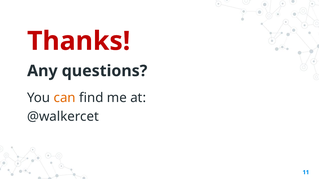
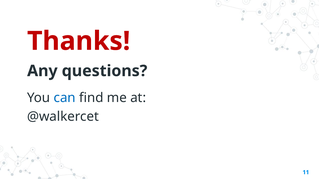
can colour: orange -> blue (65, 98)
